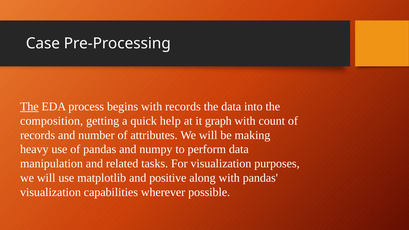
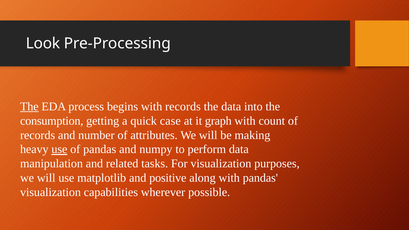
Case: Case -> Look (43, 43)
composition: composition -> consumption (52, 121)
help: help -> case (170, 121)
use underline: none -> present (59, 149)
